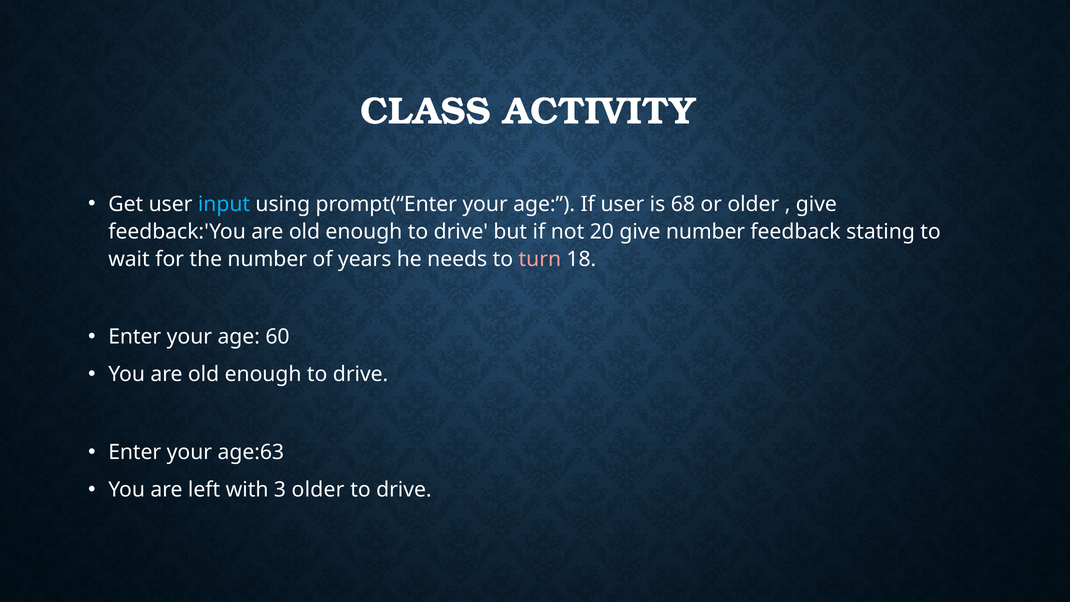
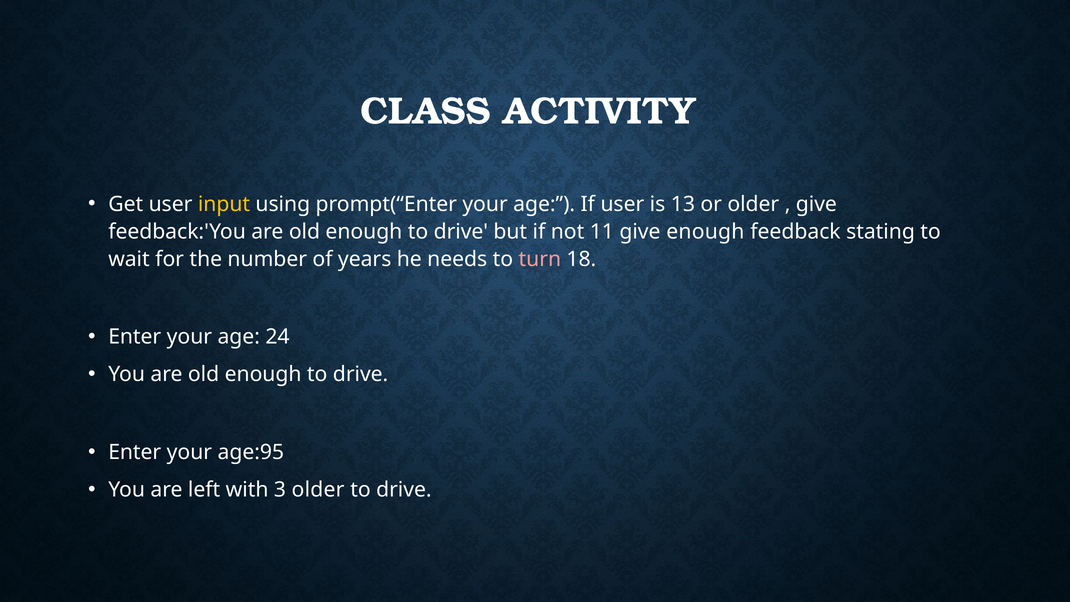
input colour: light blue -> yellow (224, 204)
68: 68 -> 13 (683, 204)
20: 20 -> 11 (602, 232)
give number: number -> enough (705, 232)
60: 60 -> 24 (277, 337)
age:63: age:63 -> age:95 (251, 452)
